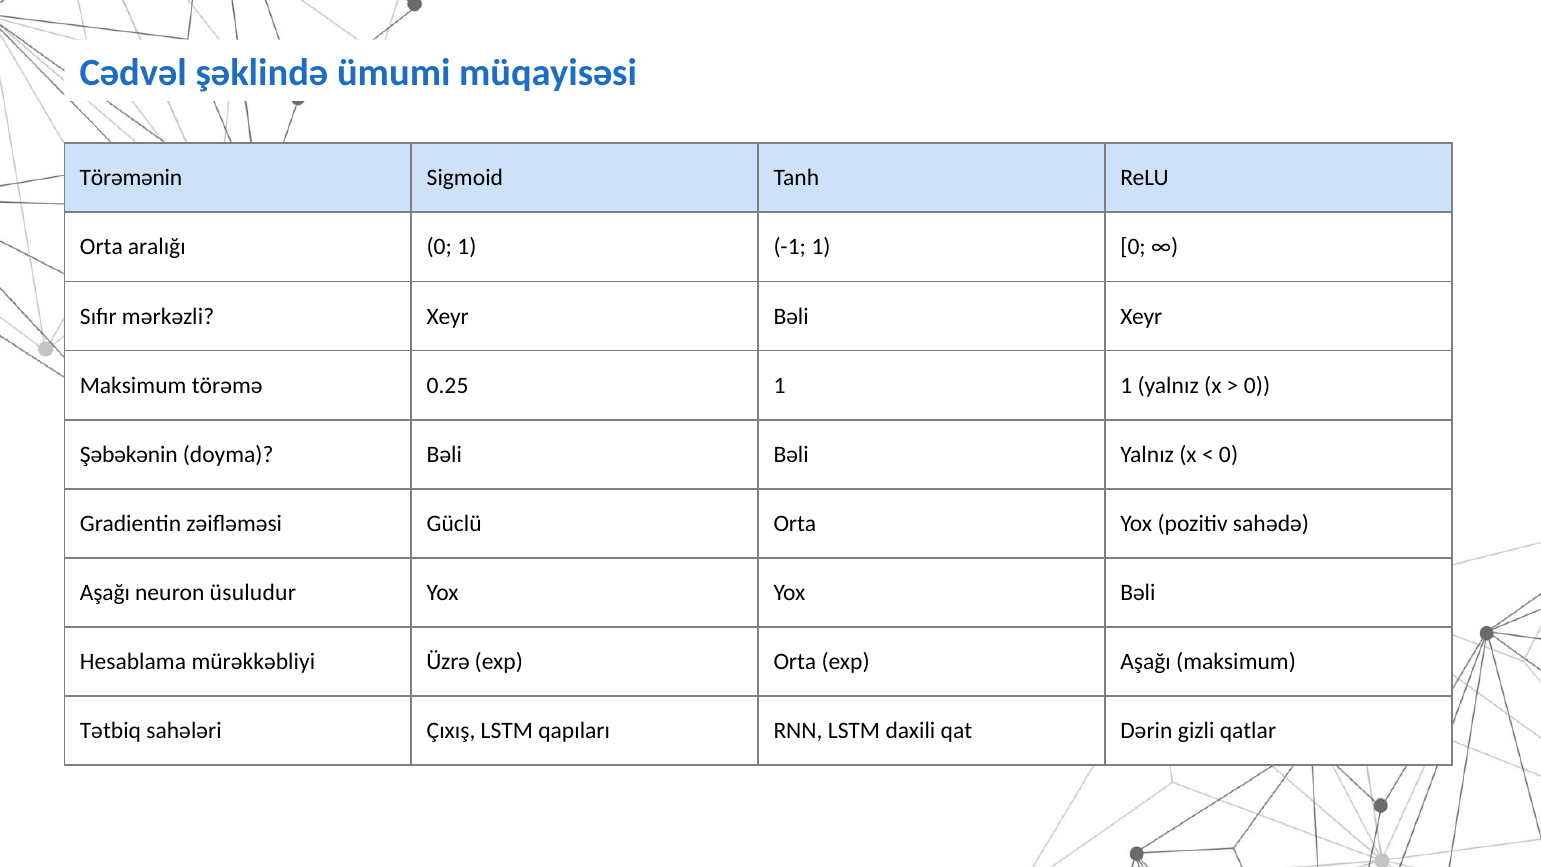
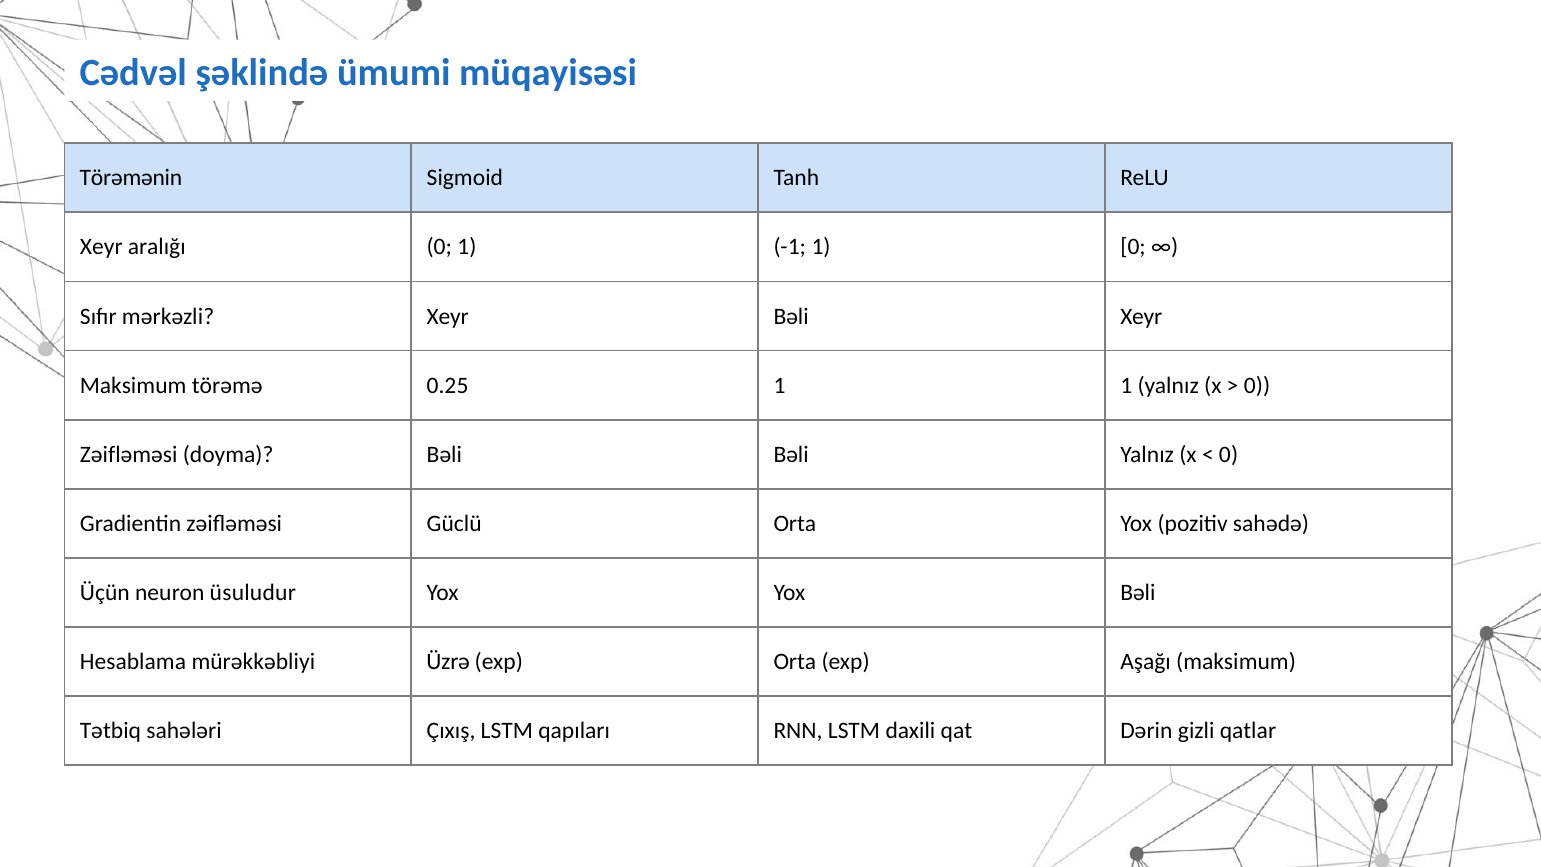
Orta: Orta -> Xeyr (101, 247)
Şəbəkənin: Şəbəkənin -> Zəifləməsi (129, 454)
Aşağı: Aşağı -> Üçün (105, 593)
